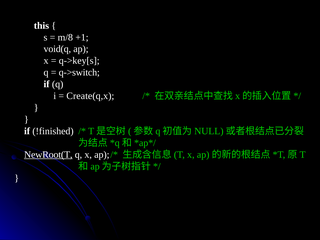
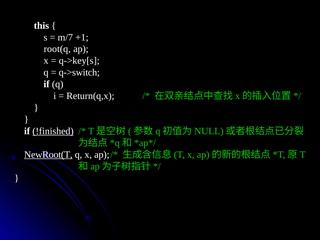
m/8: m/8 -> m/7 (65, 37)
void(q: void(q -> root(q (57, 49)
Create(q,x: Create(q,x -> Return(q,x (90, 96)
!finished underline: none -> present (53, 131)
